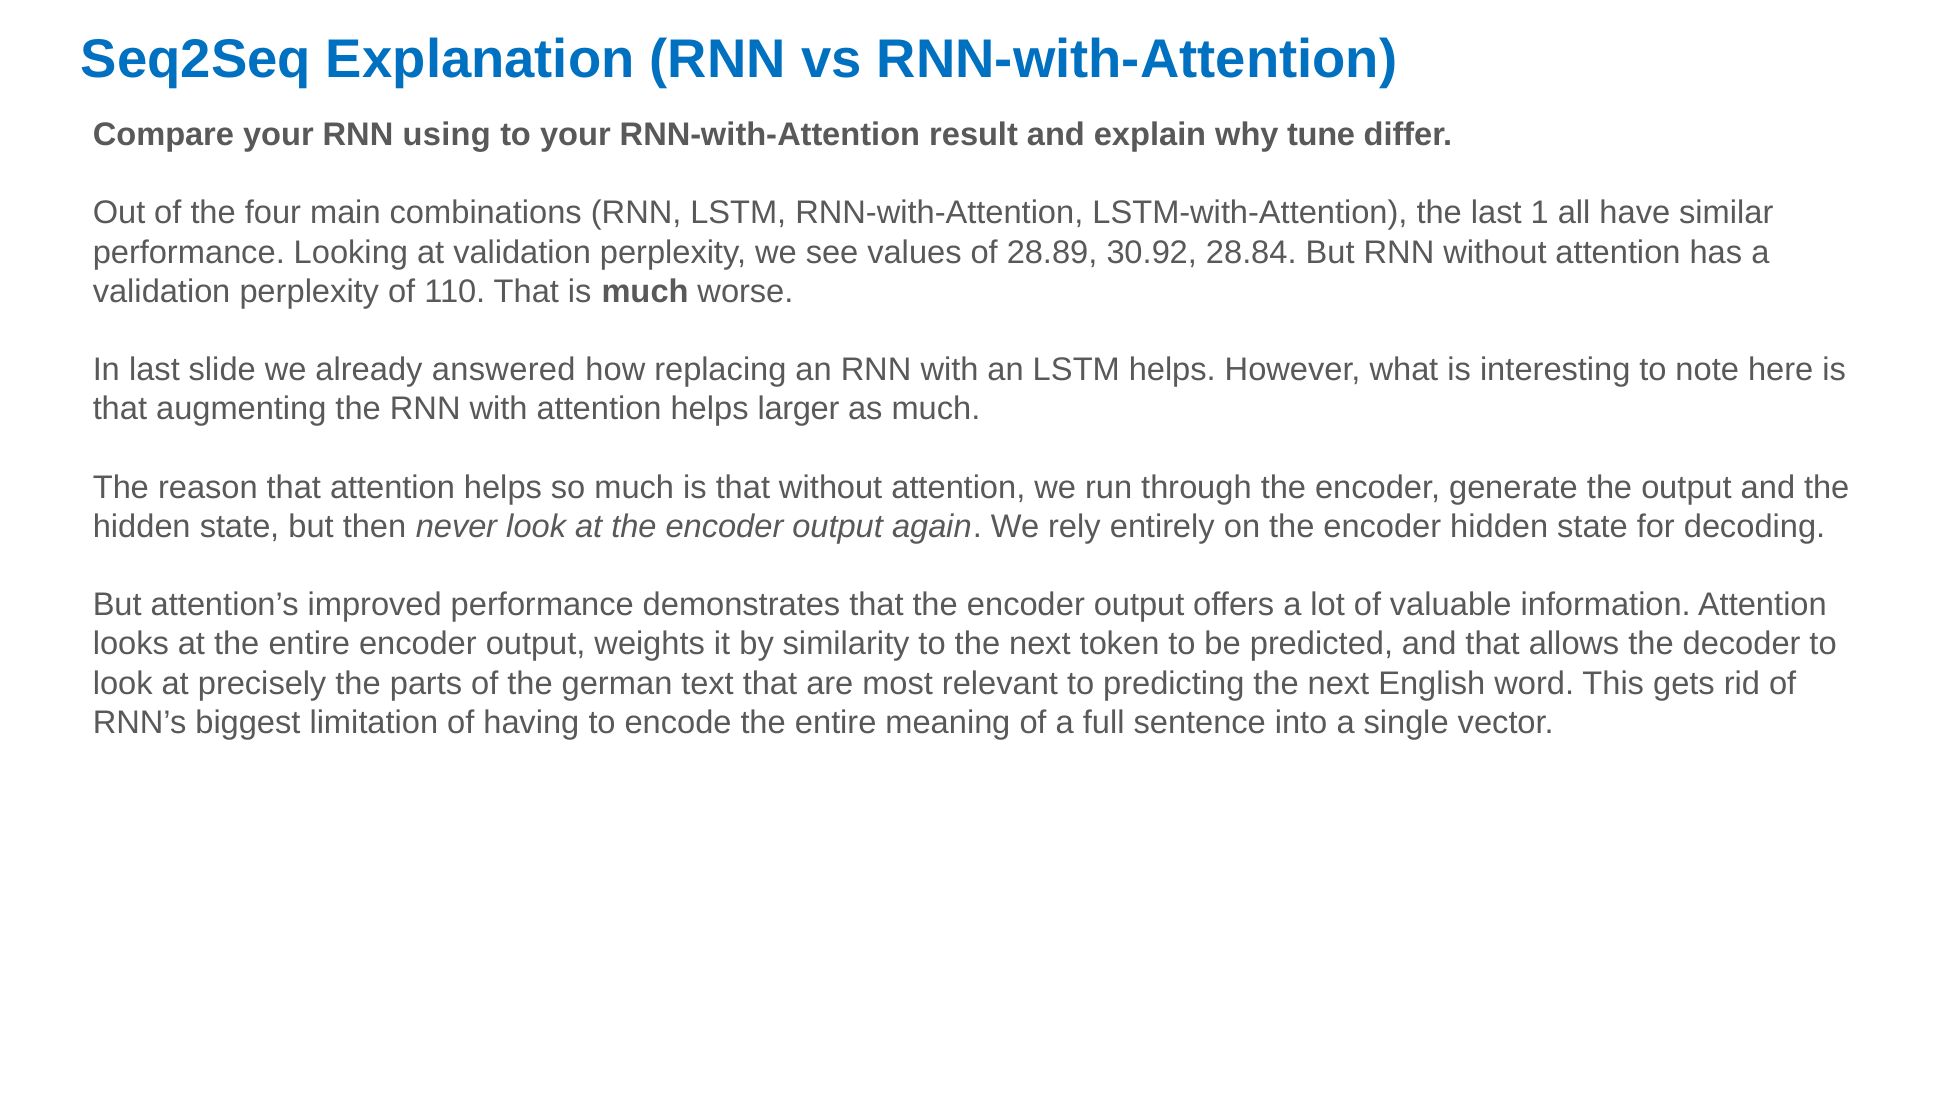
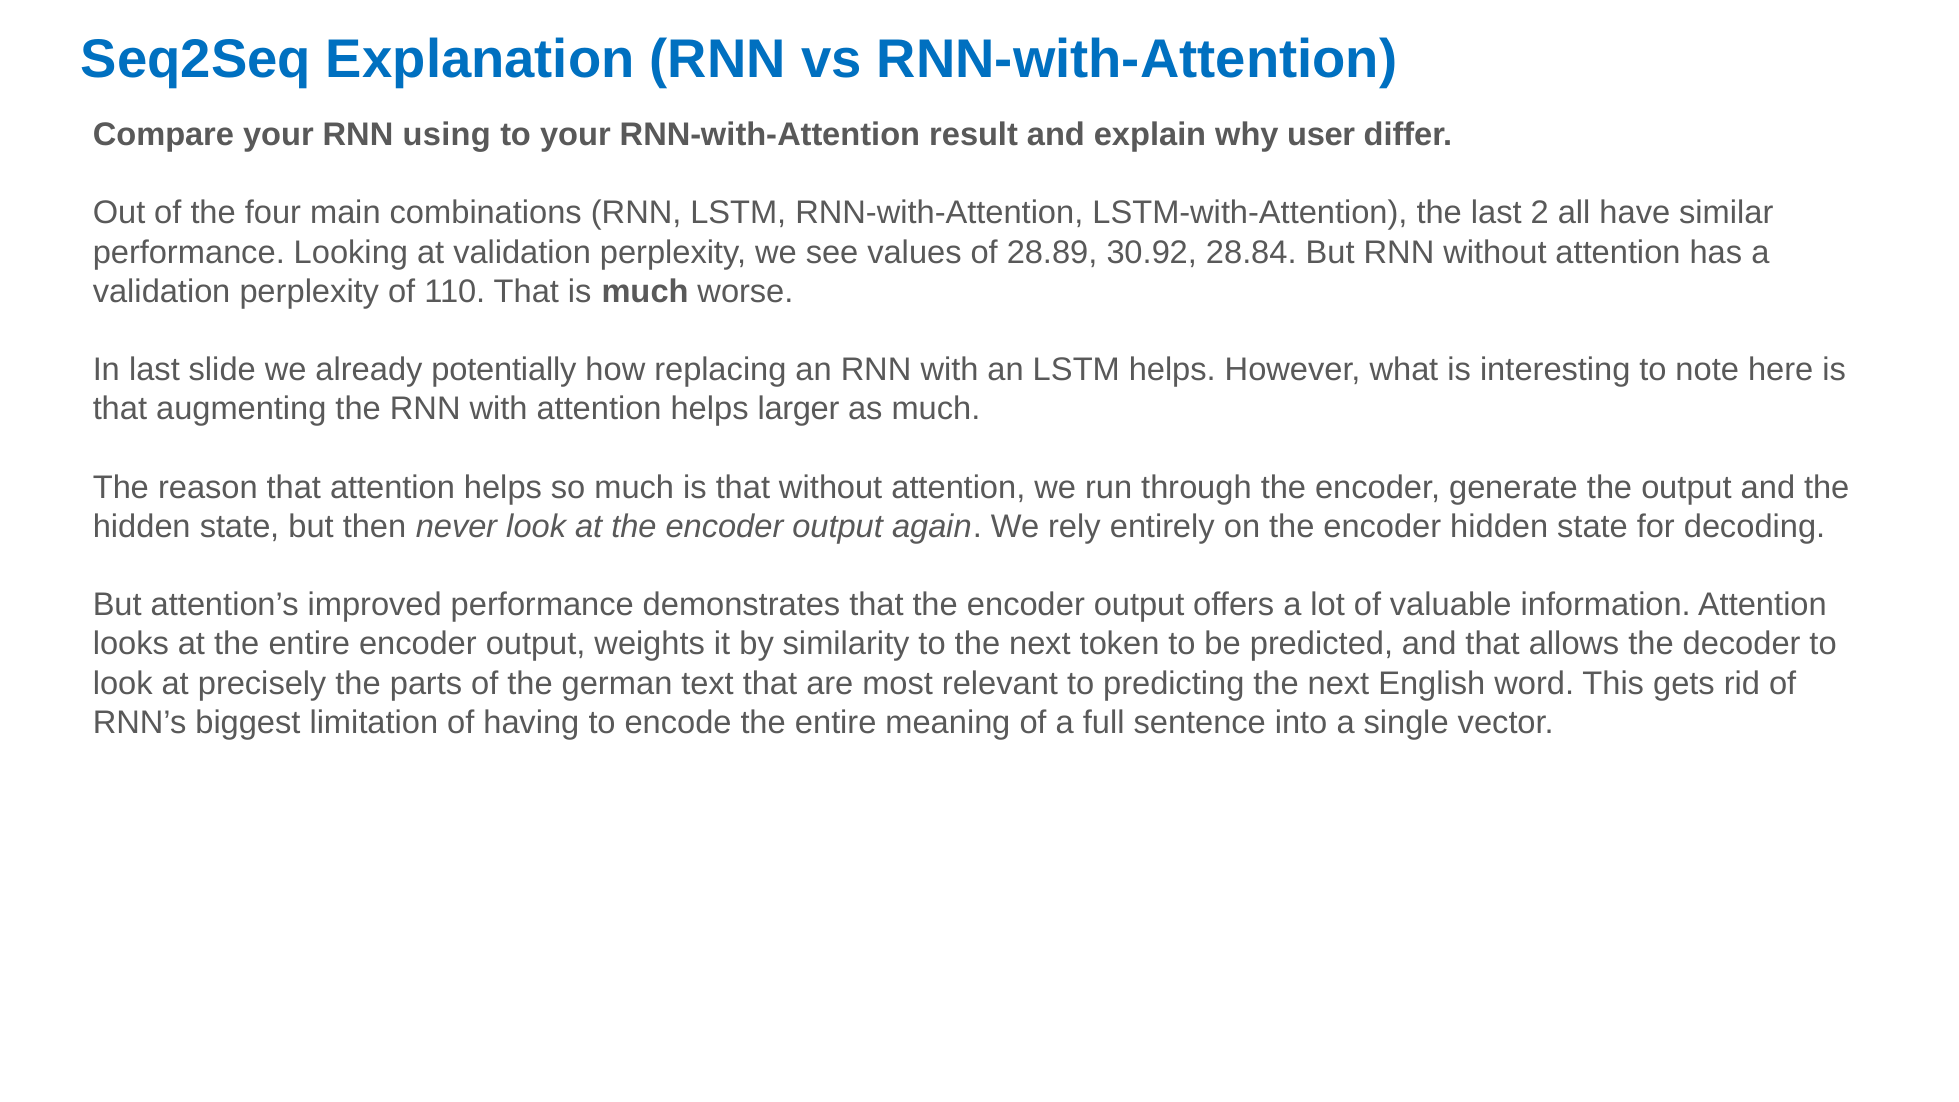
tune: tune -> user (1321, 135)
1: 1 -> 2 (1540, 213)
answered: answered -> potentially (504, 370)
